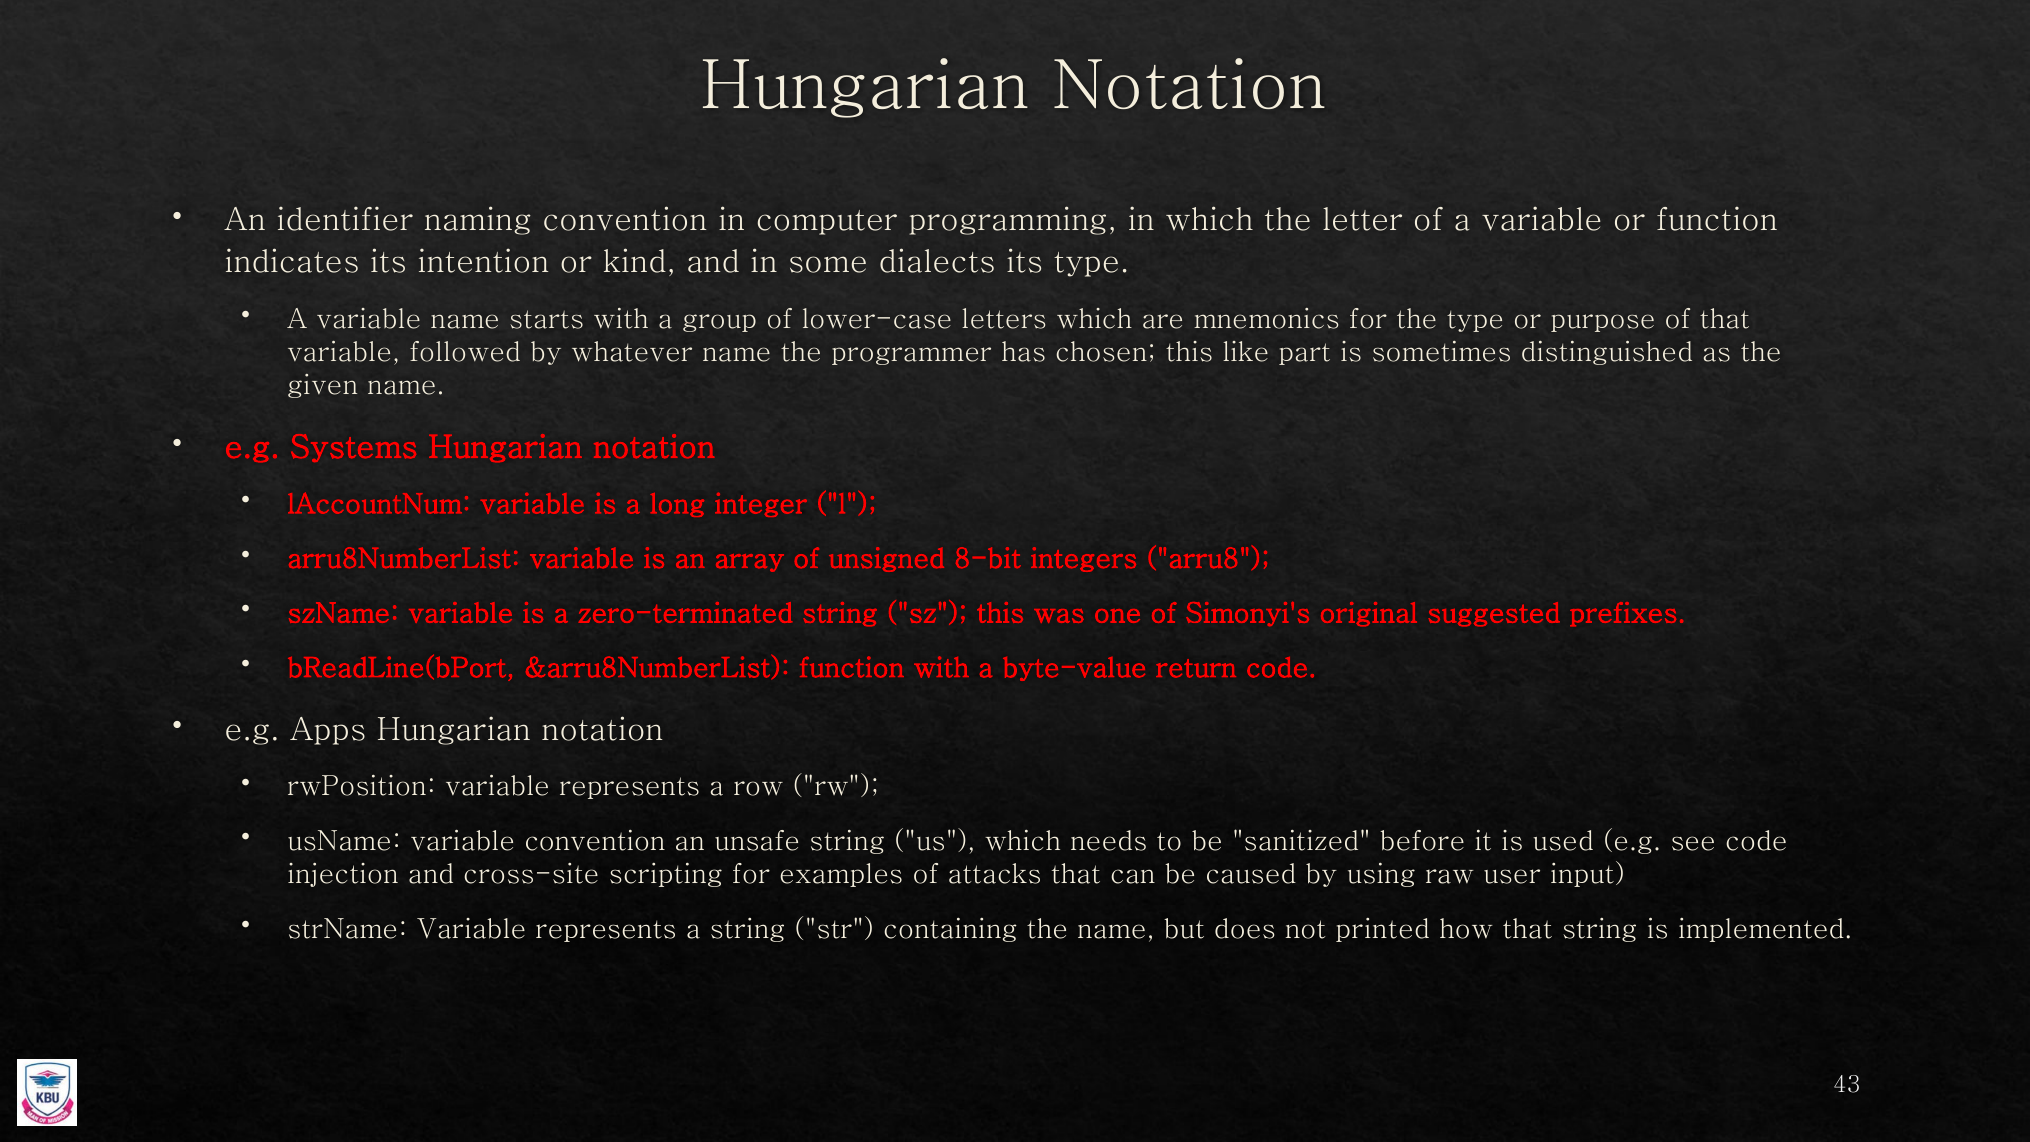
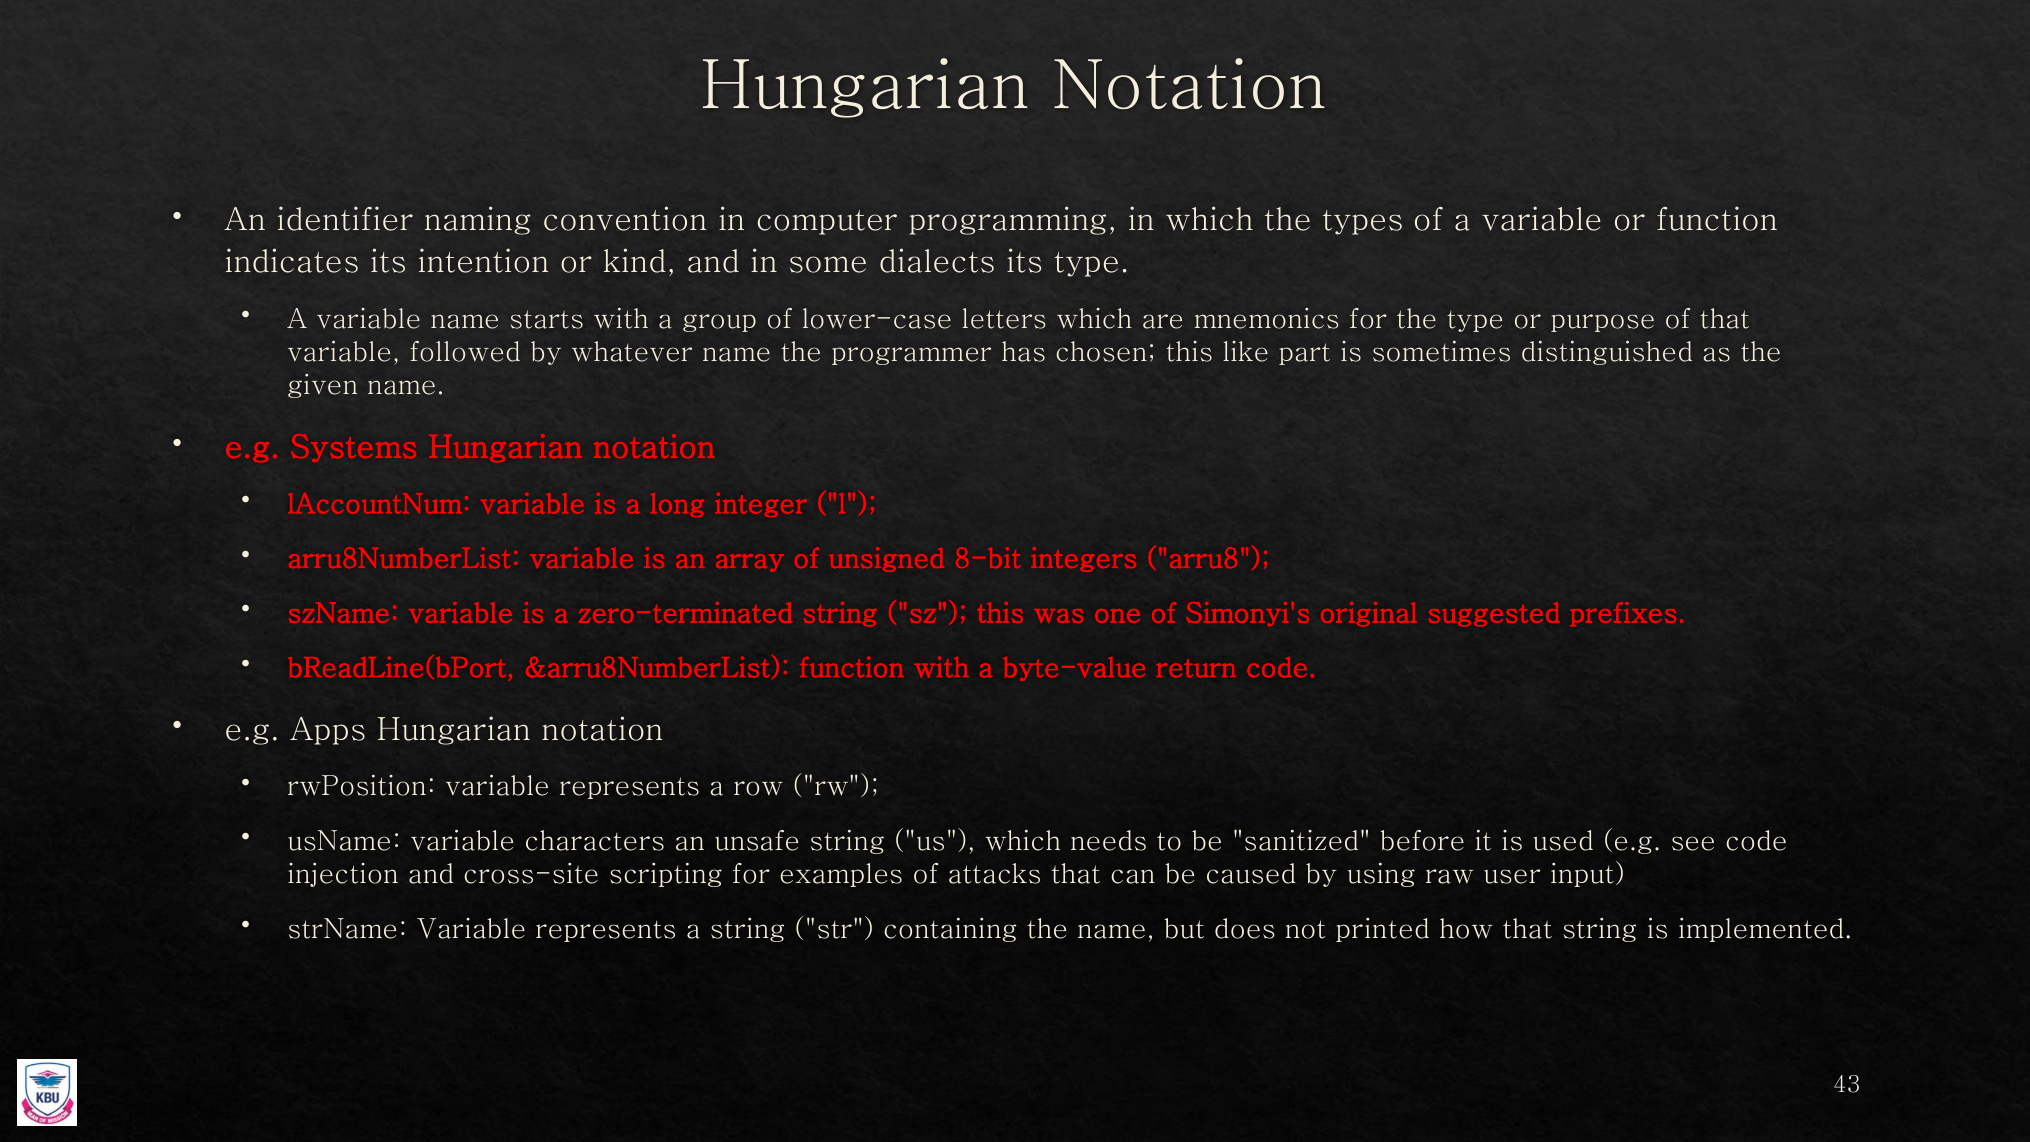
letter: letter -> types (1363, 220)
variable convention: convention -> characters (595, 841)
